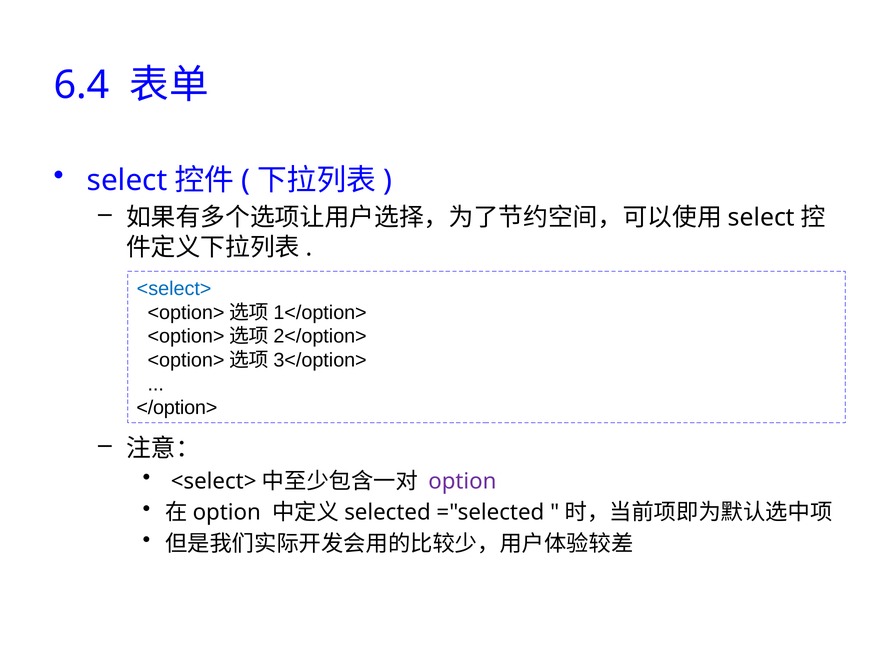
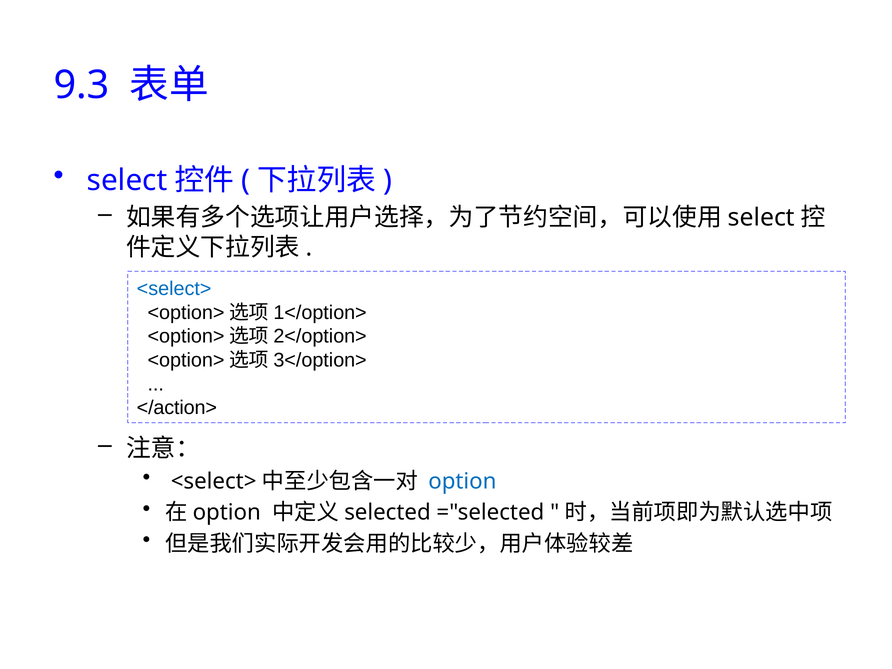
6.4: 6.4 -> 9.3 (81, 85)
</option>: </option> -> </action> (177, 408)
option colour: purple -> blue (462, 481)
